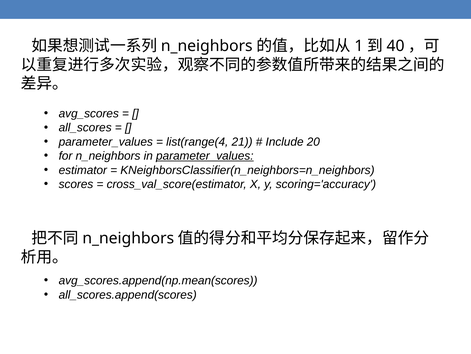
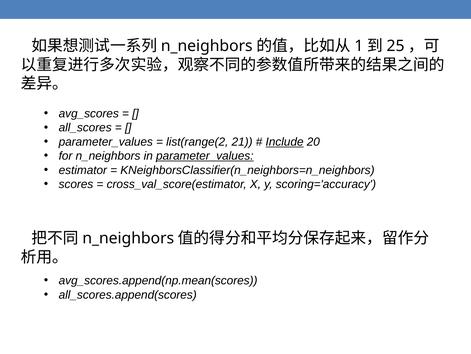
40: 40 -> 25 (396, 46)
list(range(4: list(range(4 -> list(range(2 (197, 142)
Include underline: none -> present (285, 142)
